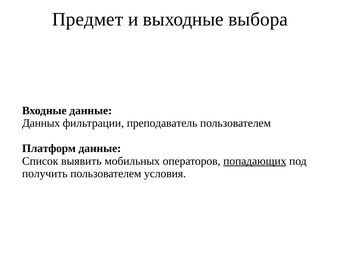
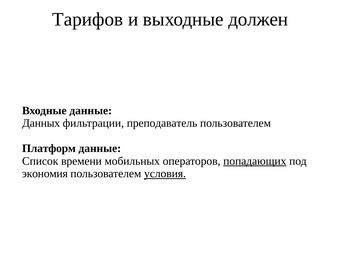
Предмет: Предмет -> Тарифов (88, 19)
выбора: выбора -> должен (258, 19)
выявить: выявить -> времени (81, 161)
получить: получить -> экономия (45, 174)
условия underline: none -> present (165, 174)
